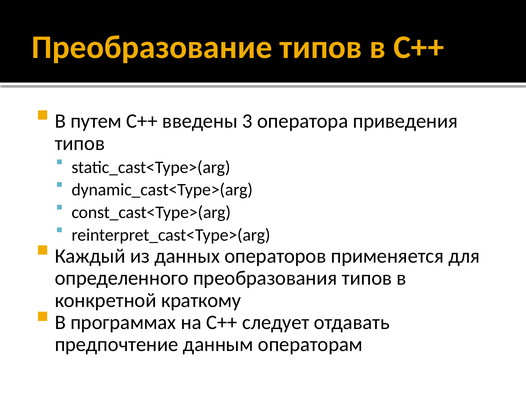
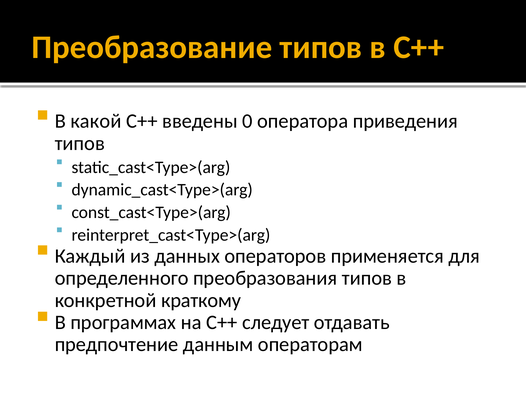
путем: путем -> какой (96, 121)
3: 3 -> 0 (247, 121)
